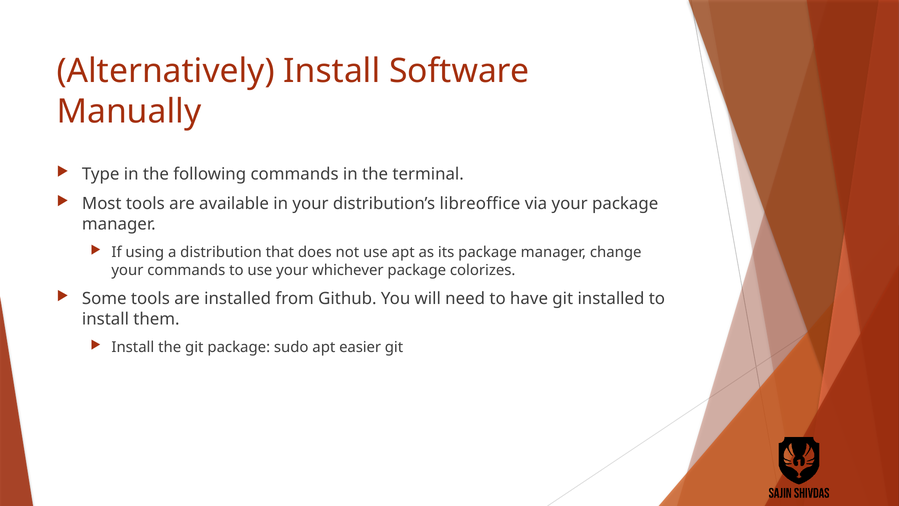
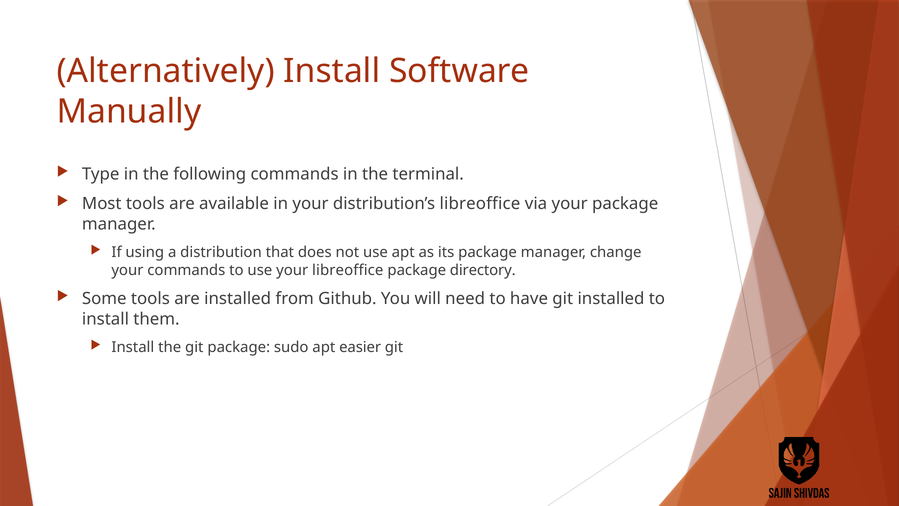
your whichever: whichever -> libreoffice (348, 270)
colorizes: colorizes -> directory (483, 270)
